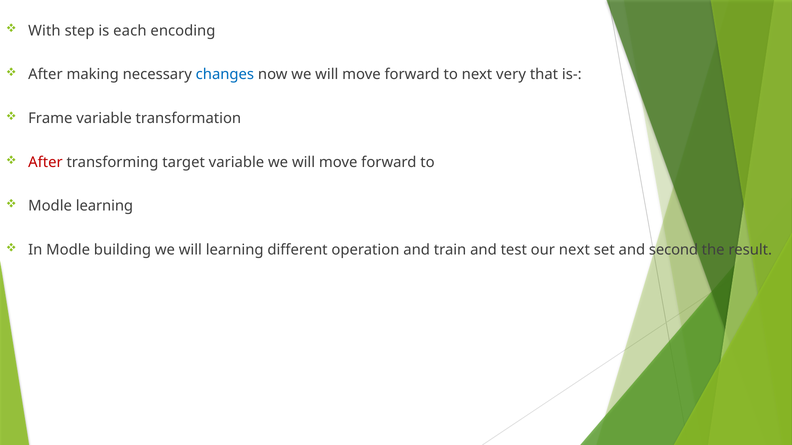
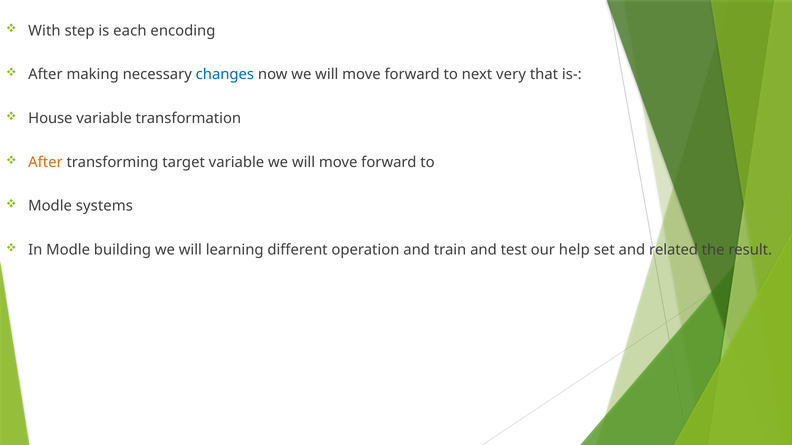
Frame: Frame -> House (50, 119)
After colour: red -> orange (45, 162)
Modle learning: learning -> systems (104, 206)
our next: next -> help (574, 250)
second: second -> related (674, 250)
